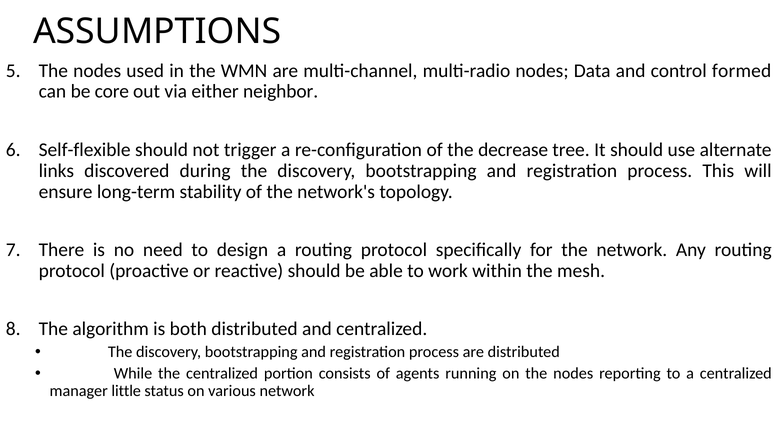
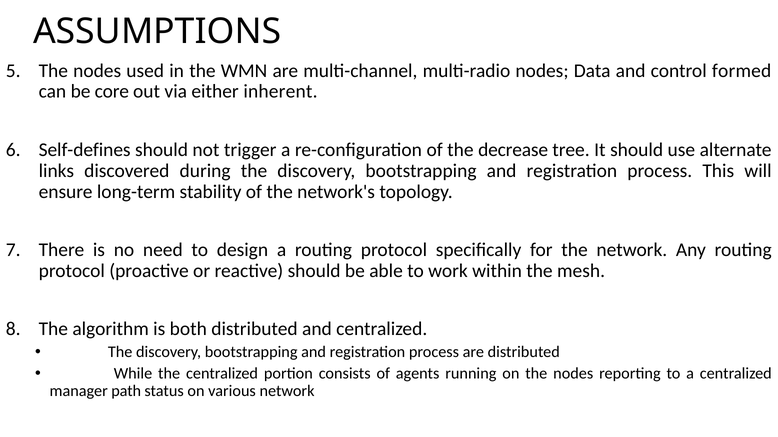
neighbor: neighbor -> inherent (280, 92)
Self-flexible: Self-flexible -> Self-defines (85, 150)
little: little -> path (126, 392)
